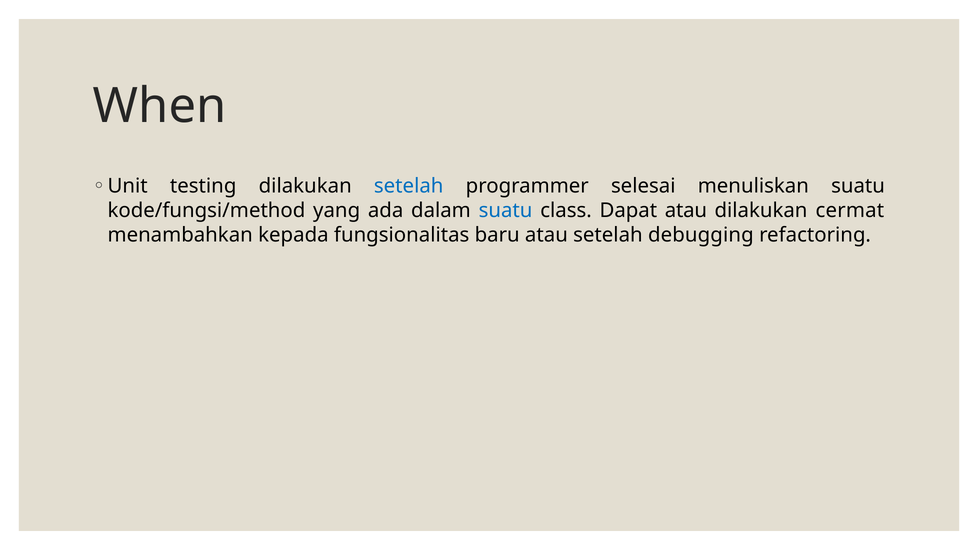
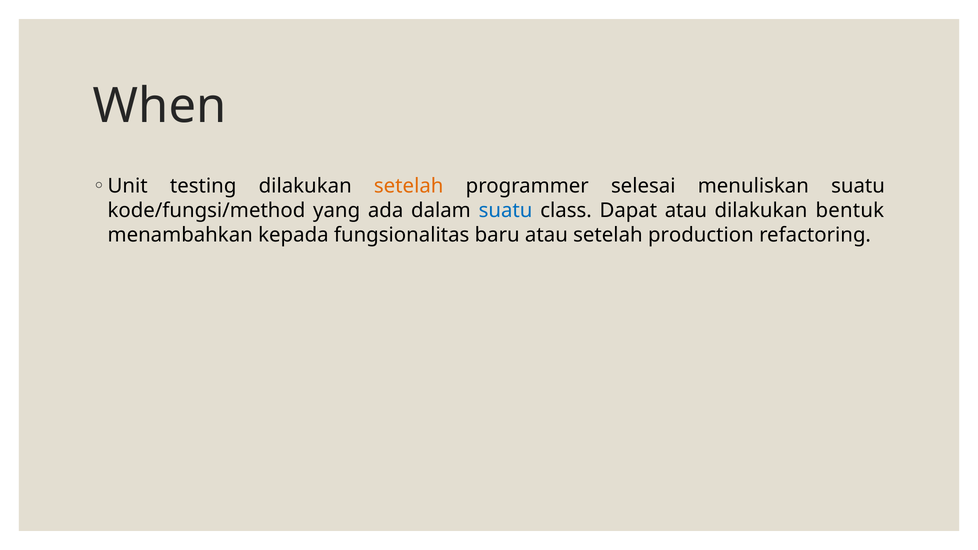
setelah colour: blue -> orange (409, 186)
cermat: cermat -> bentuk (850, 211)
debugging: debugging -> production (701, 235)
